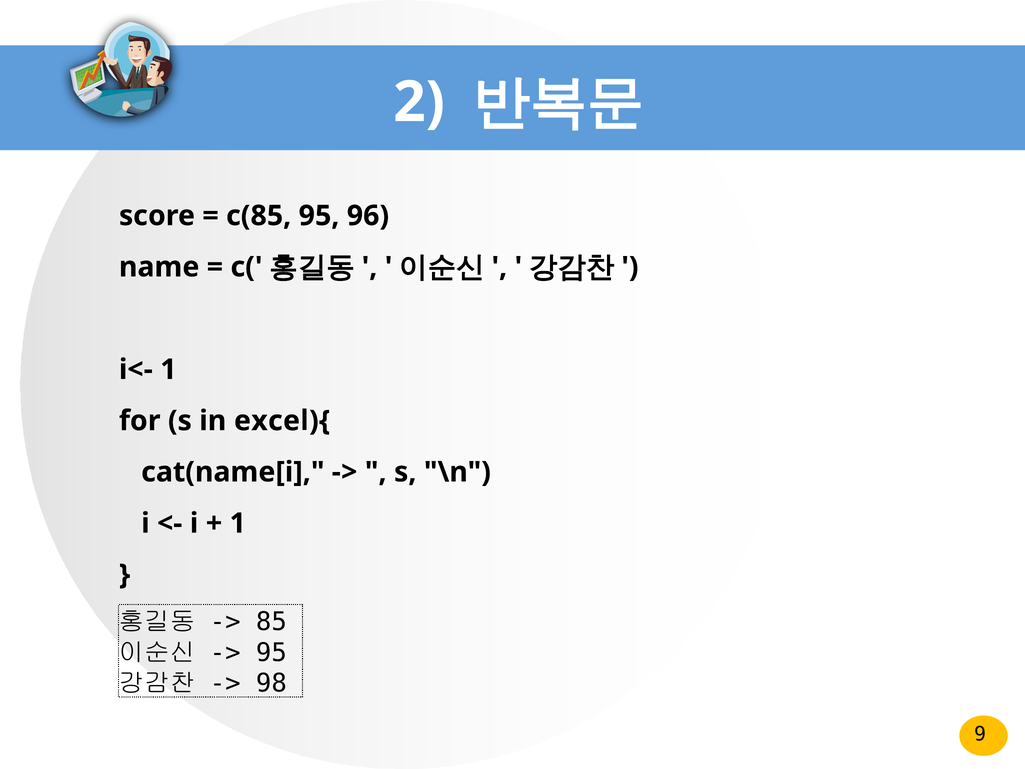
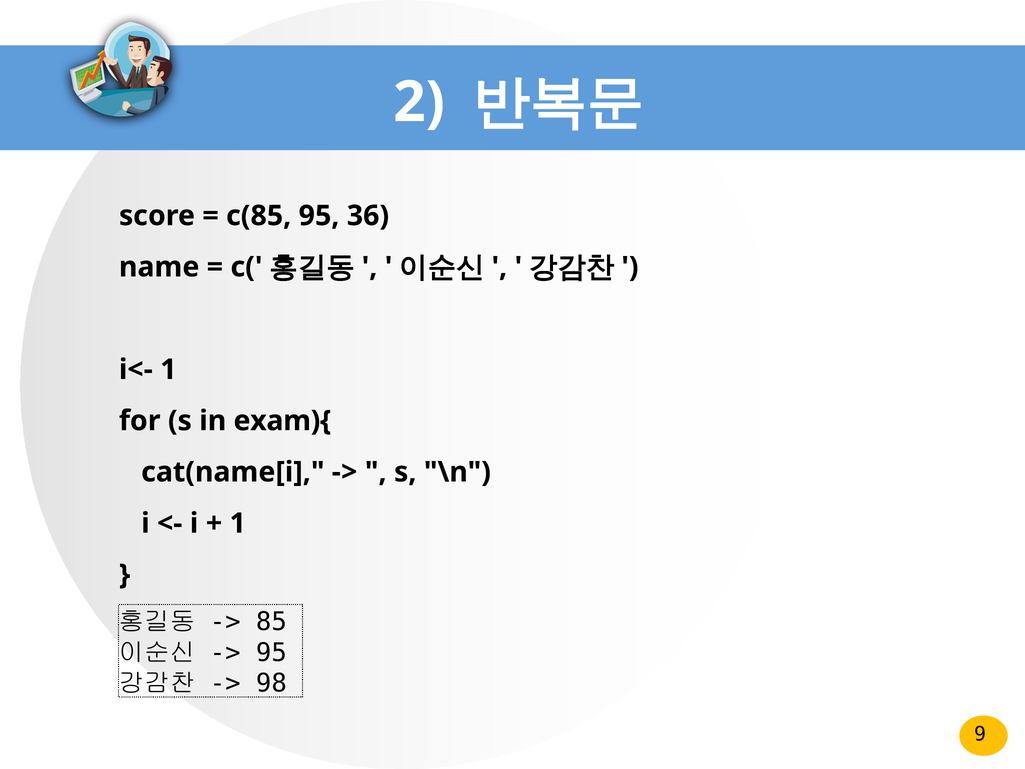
96: 96 -> 36 (368, 216)
excel){: excel){ -> exam){ (282, 421)
